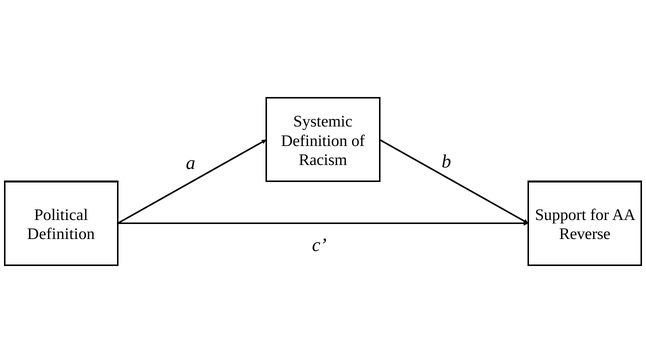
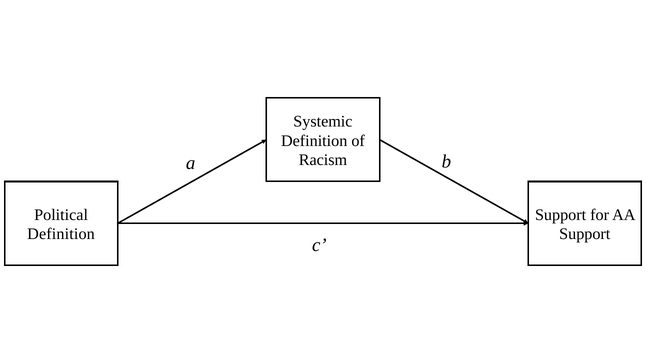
Reverse: Reverse -> Support (585, 234)
